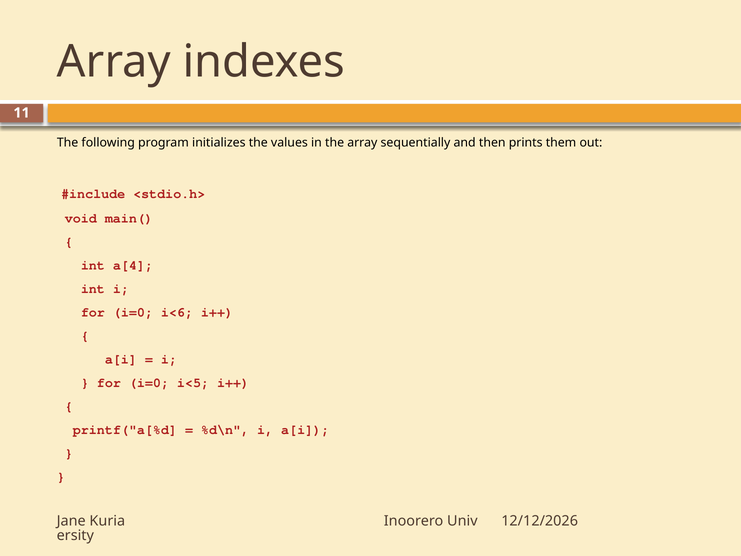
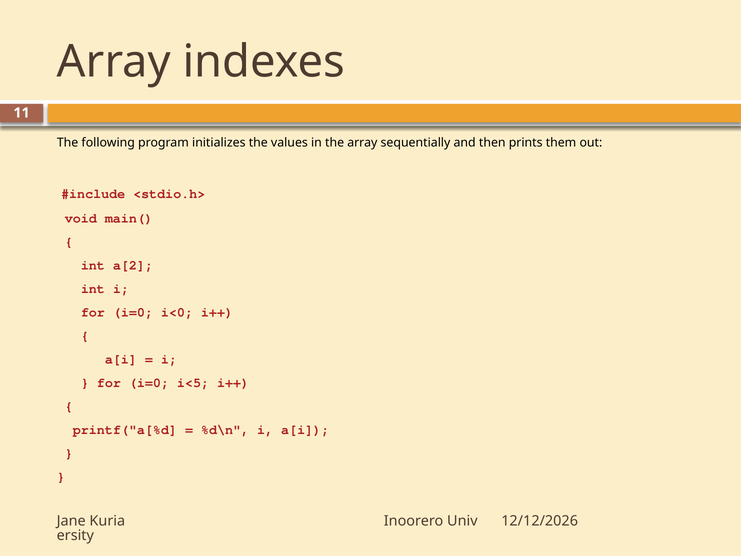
a[4: a[4 -> a[2 (133, 265)
i<6: i<6 -> i<0 (177, 312)
